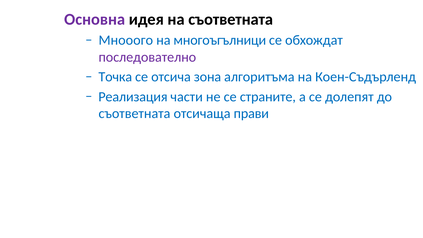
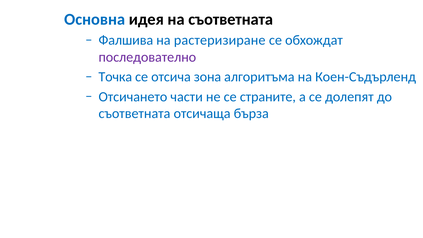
Основна colour: purple -> blue (95, 19)
Мнооого: Мнооого -> Фалшива (126, 40)
многоъгълници: многоъгълници -> растеризиране (220, 40)
Реализация: Реализация -> Отсичането (133, 97)
прави: прави -> бърза (251, 114)
